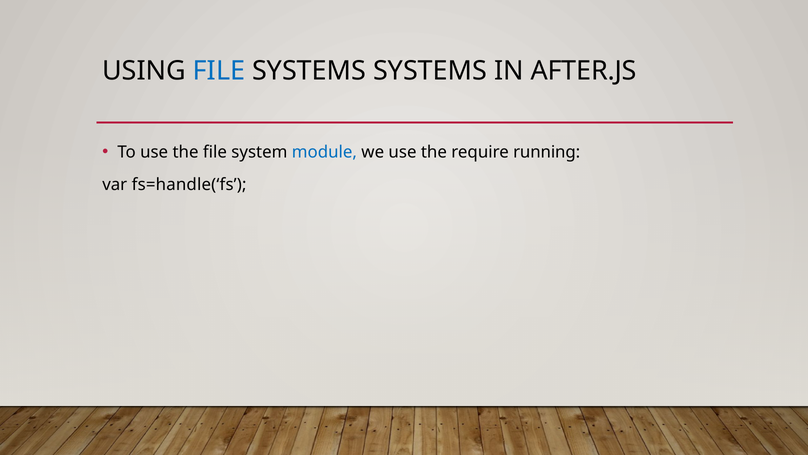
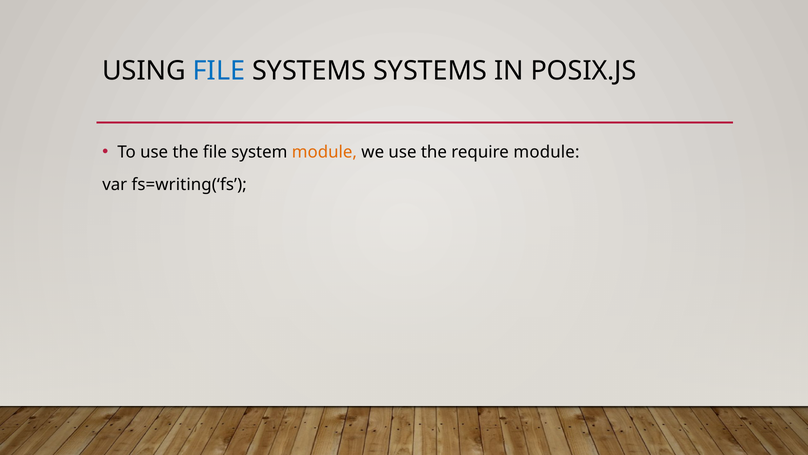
AFTER.JS: AFTER.JS -> POSIX.JS (584, 71)
module colour: blue -> orange (324, 152)
require running: running -> module (547, 152)
fs=handle(‘fs: fs=handle(‘fs -> fs=writing(‘fs (189, 185)
